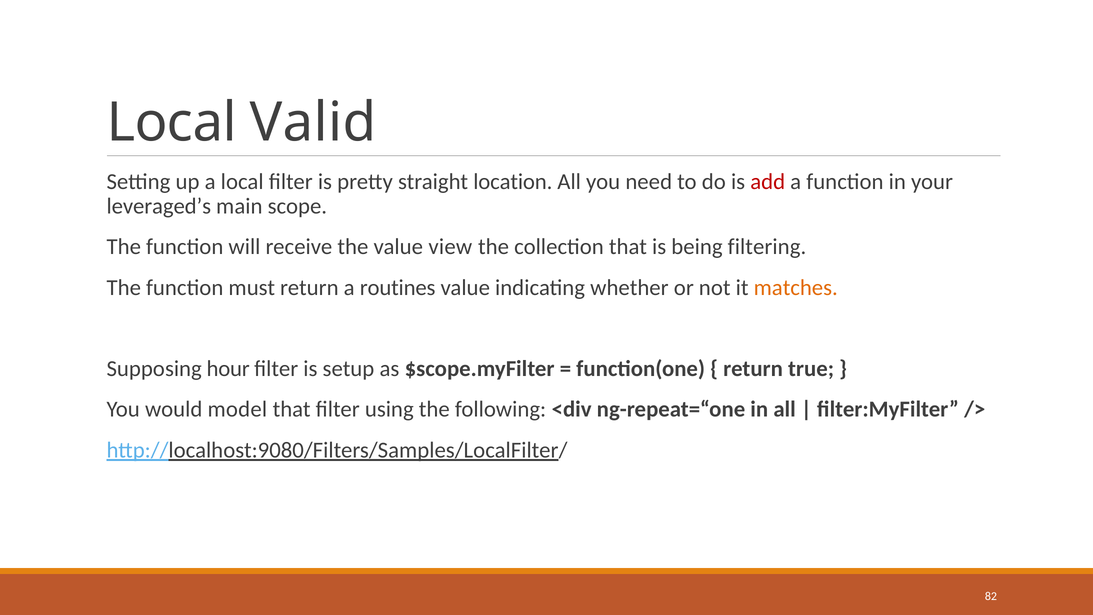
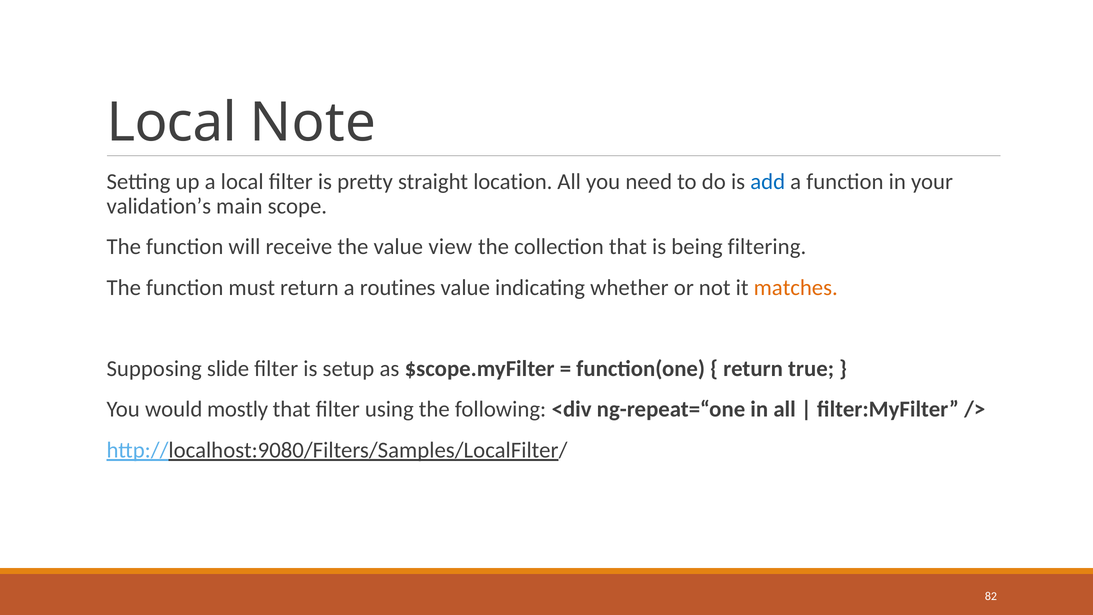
Valid: Valid -> Note (313, 122)
add colour: red -> blue (768, 182)
leveraged’s: leveraged’s -> validation’s (159, 206)
hour: hour -> slide (228, 368)
model: model -> mostly (238, 409)
